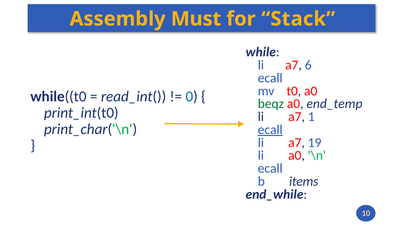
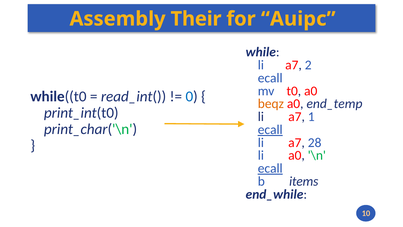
Must: Must -> Their (196, 19)
Stack: Stack -> Auipc (298, 19)
6: 6 -> 2 (308, 65)
beqz colour: green -> orange (271, 104)
19: 19 -> 28 (315, 142)
ecall underline: none -> present (270, 168)
